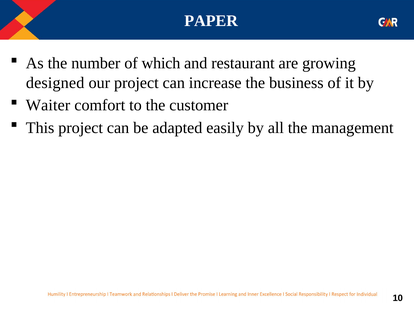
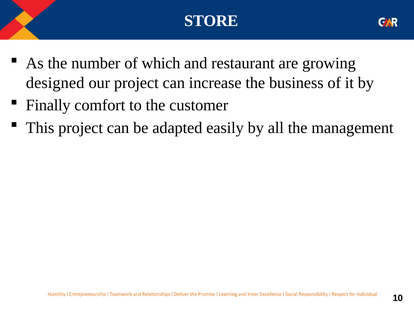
PAPER: PAPER -> STORE (211, 21)
Waiter: Waiter -> Finally (48, 105)
